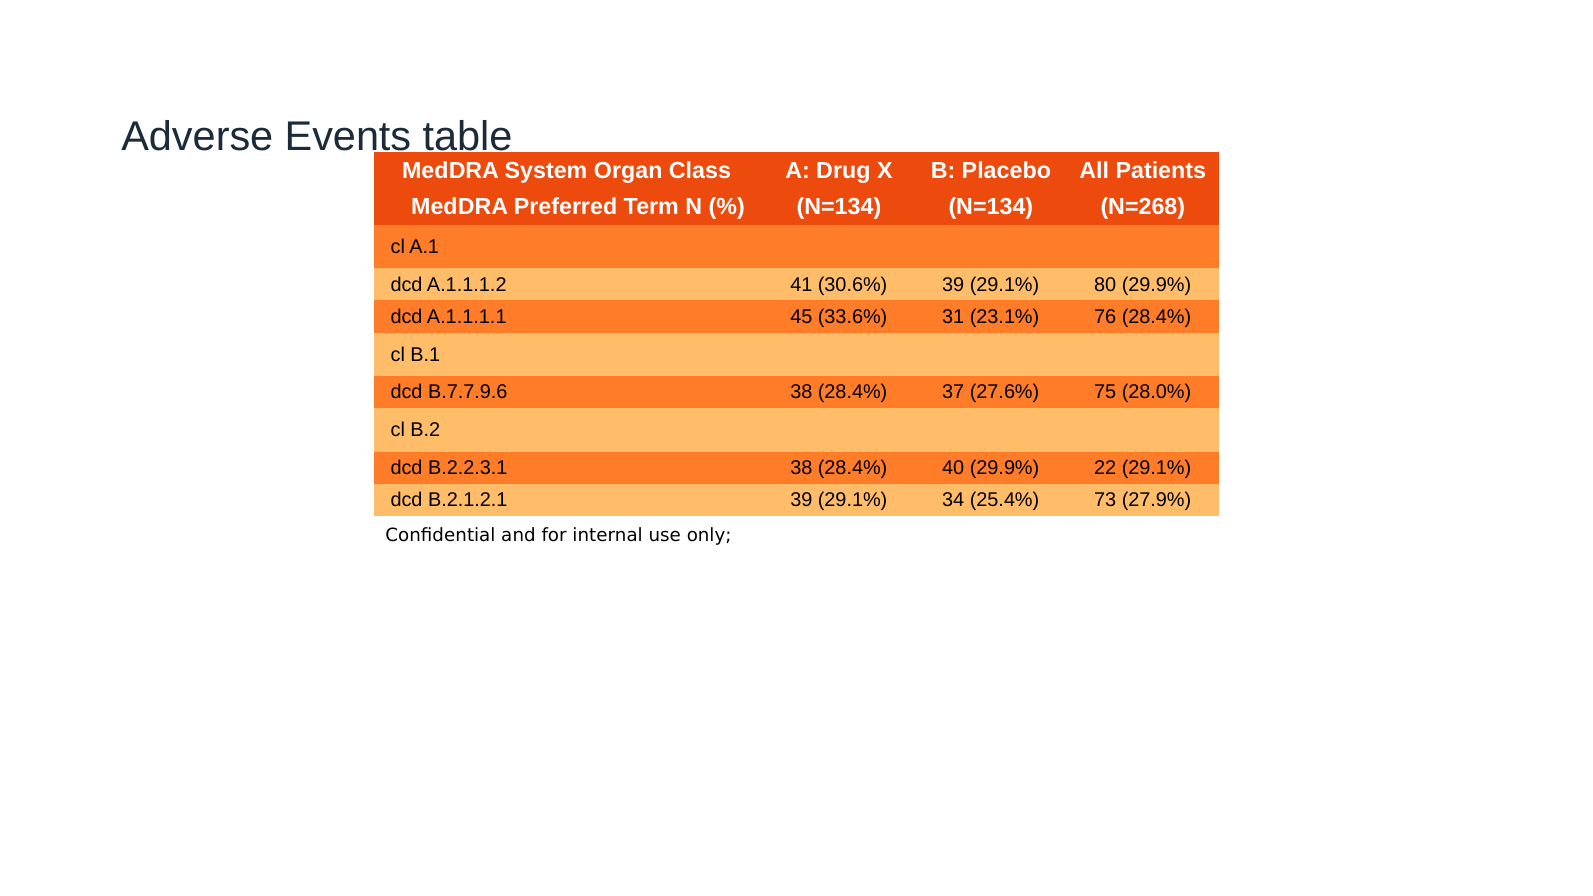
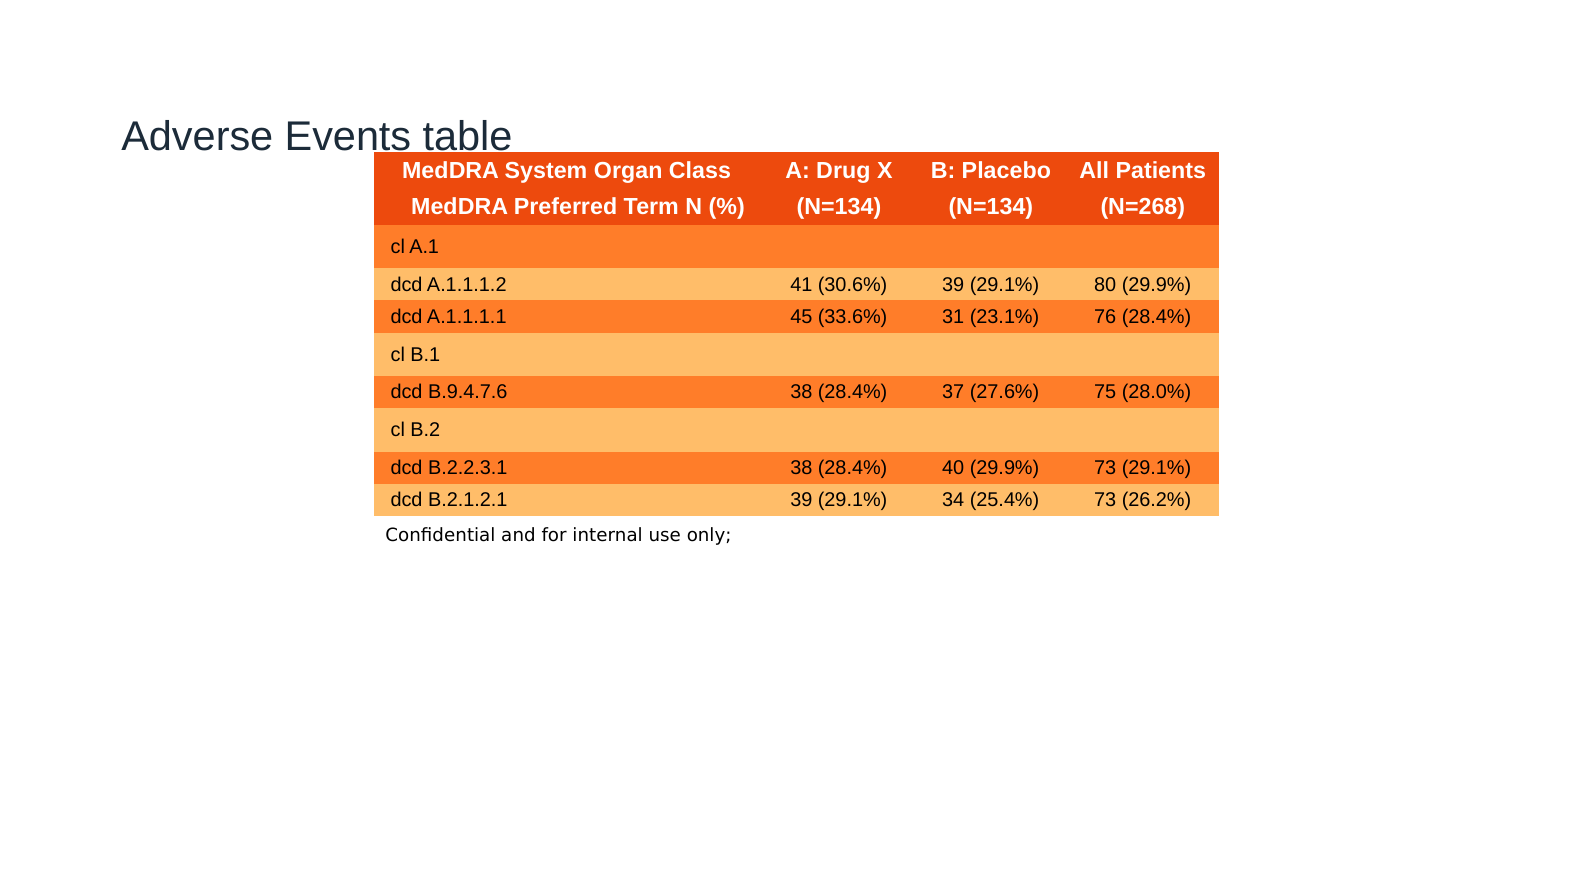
B.7.7.9.6: B.7.7.9.6 -> B.9.4.7.6 (468, 392)
29.9% 22: 22 -> 73 (1105, 468)
27.9%: 27.9% -> 26.2% (1157, 500)
